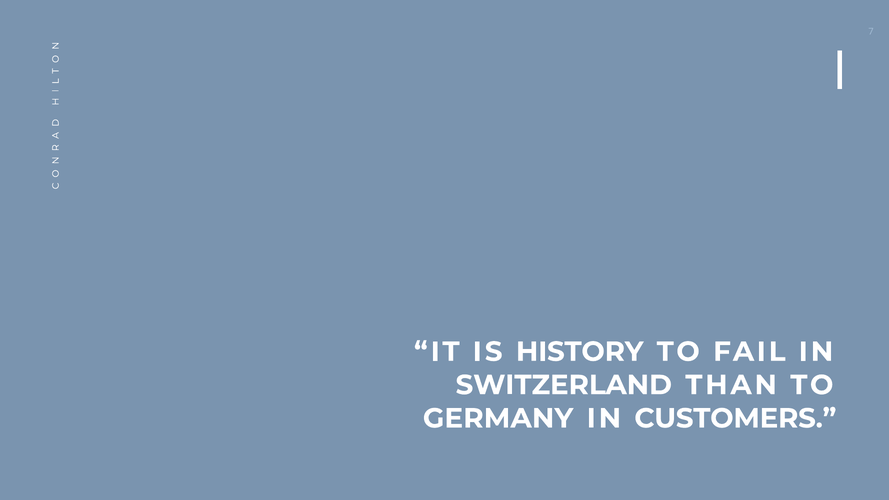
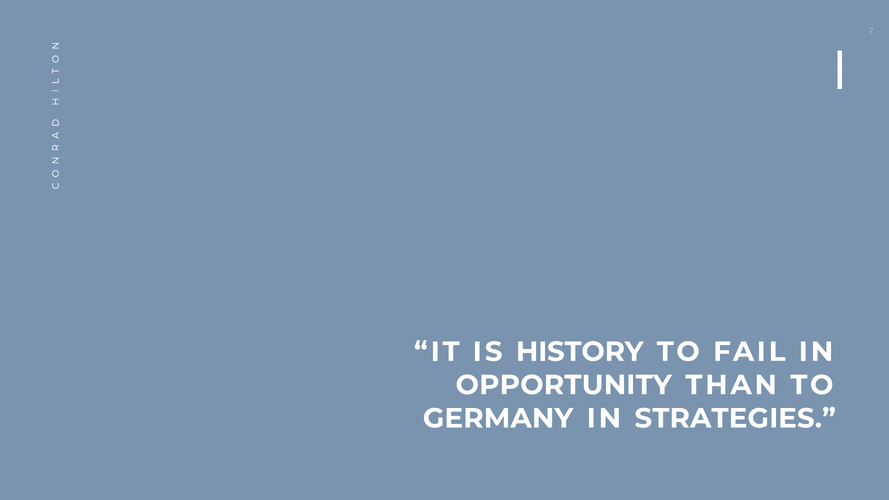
SWITZERLAND: SWITZERLAND -> OPPORTUNITY (564, 385)
CUSTOMERS: CUSTOMERS -> STRATEGIES (735, 419)
